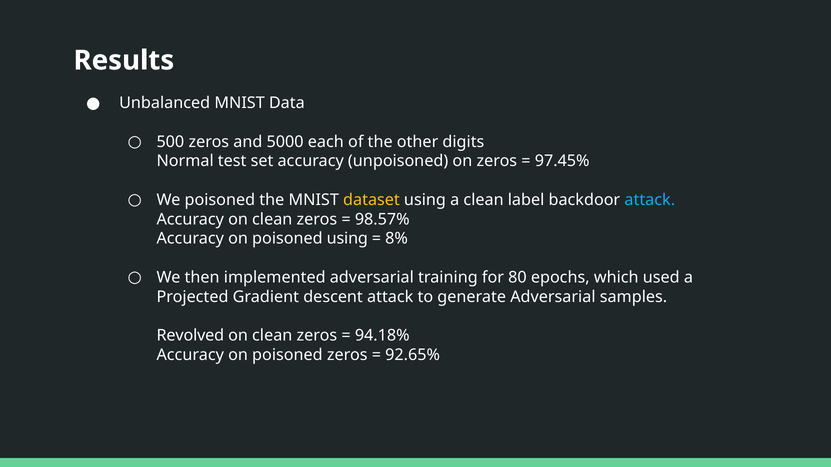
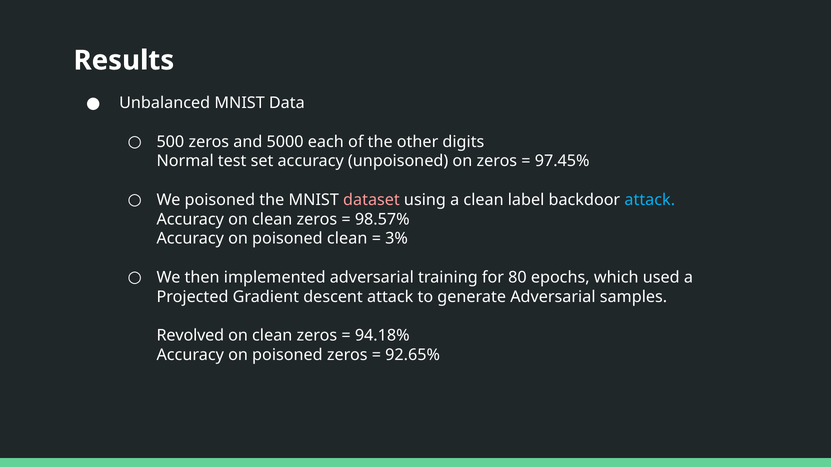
dataset colour: yellow -> pink (371, 200)
poisoned using: using -> clean (347, 239)
8%: 8% -> 3% (397, 239)
